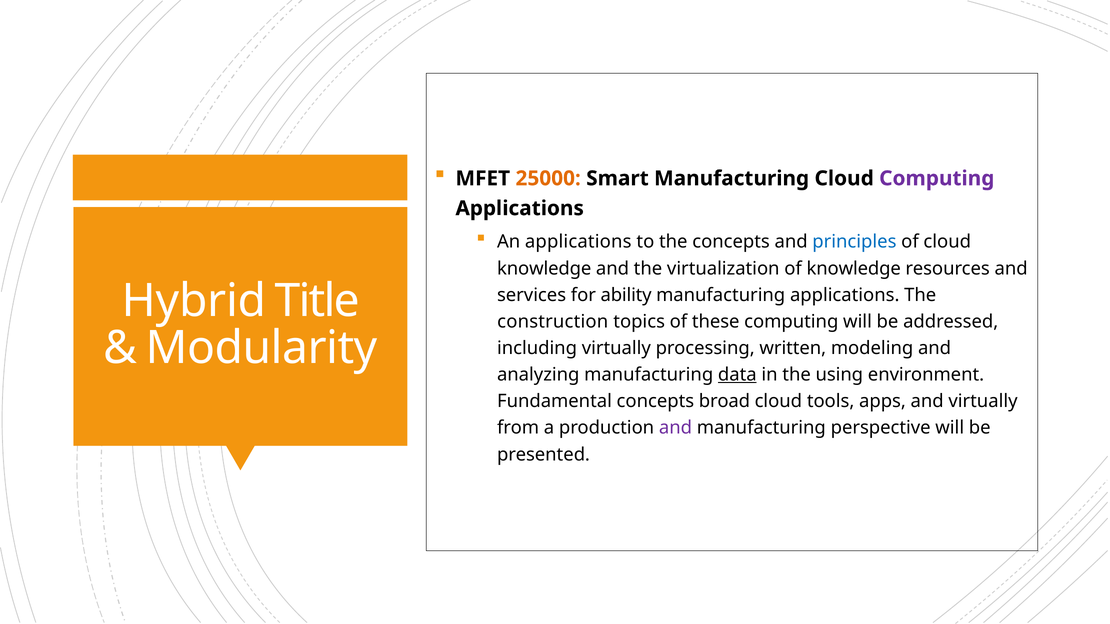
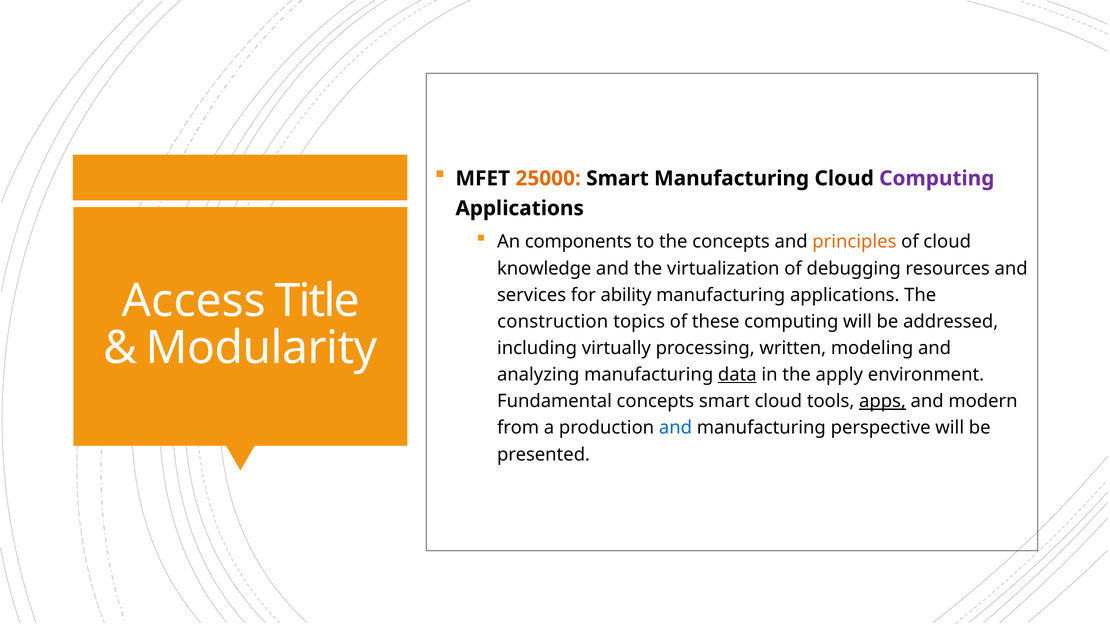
An applications: applications -> components (578, 242)
principles colour: blue -> orange (854, 242)
of knowledge: knowledge -> debugging (854, 269)
Hybrid: Hybrid -> Access (194, 301)
using: using -> apply (839, 375)
concepts broad: broad -> smart (724, 402)
apps underline: none -> present (882, 402)
and virtually: virtually -> modern (983, 402)
and colour: purple -> blue (676, 428)
